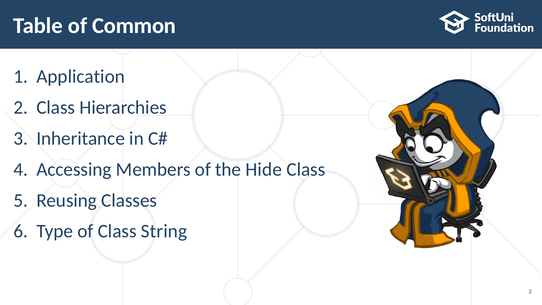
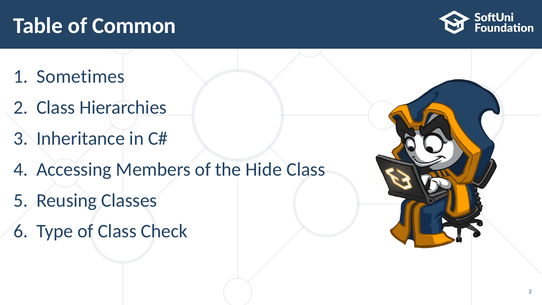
Application: Application -> Sometimes (81, 77)
String: String -> Check (164, 231)
